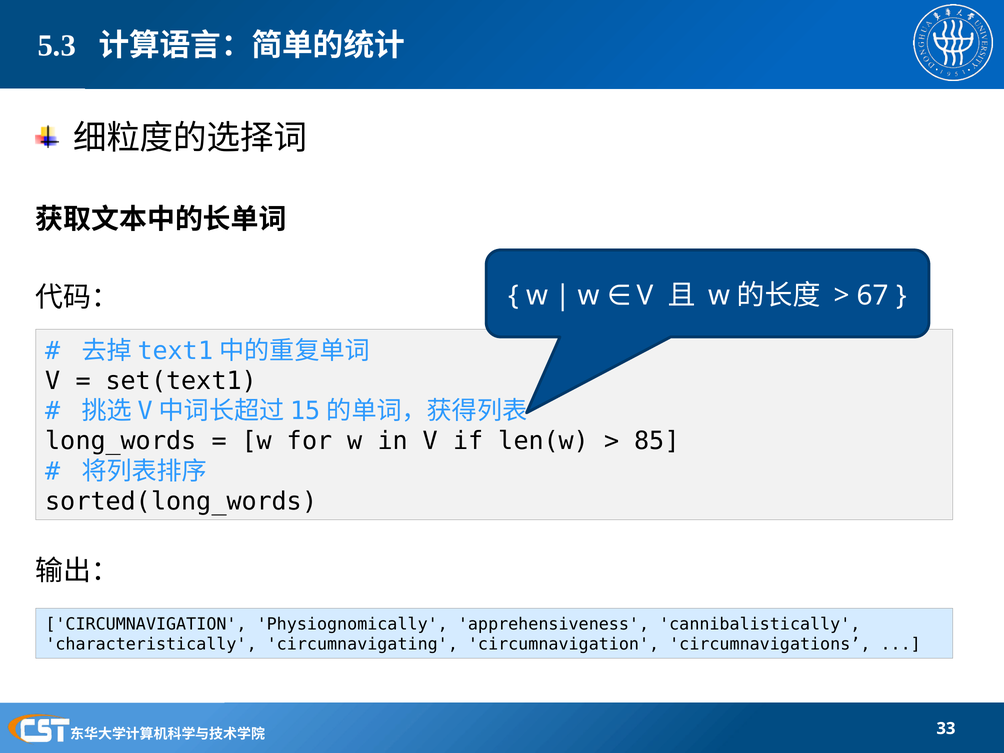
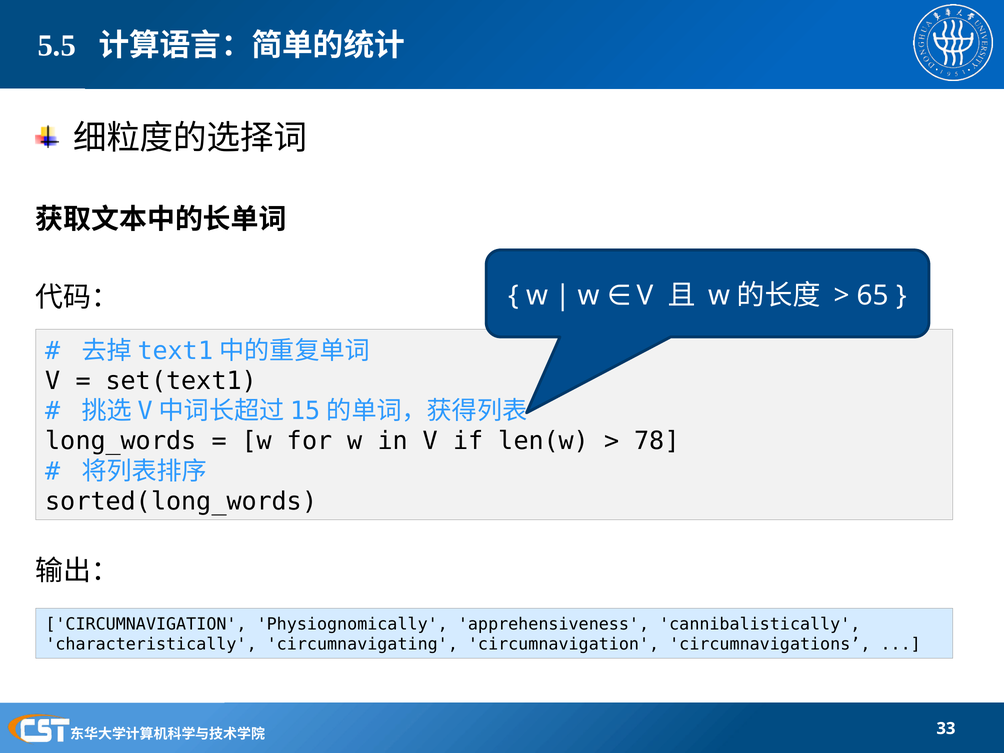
5.3: 5.3 -> 5.5 (57, 46)
67: 67 -> 65 (873, 295)
85: 85 -> 78 (657, 441)
